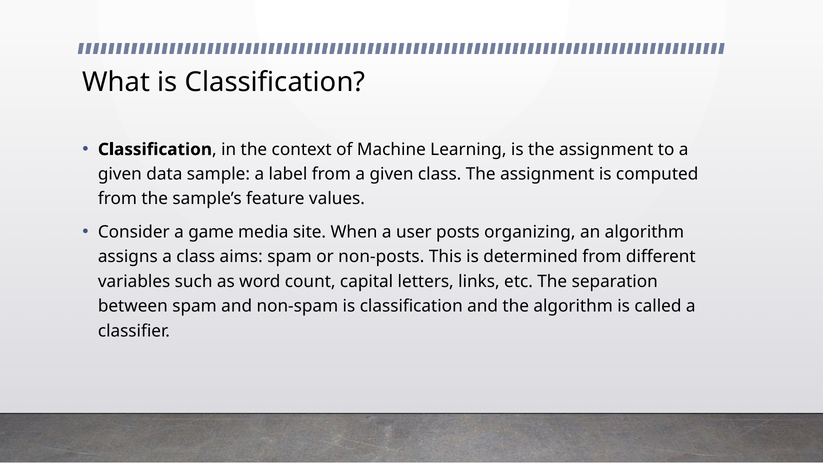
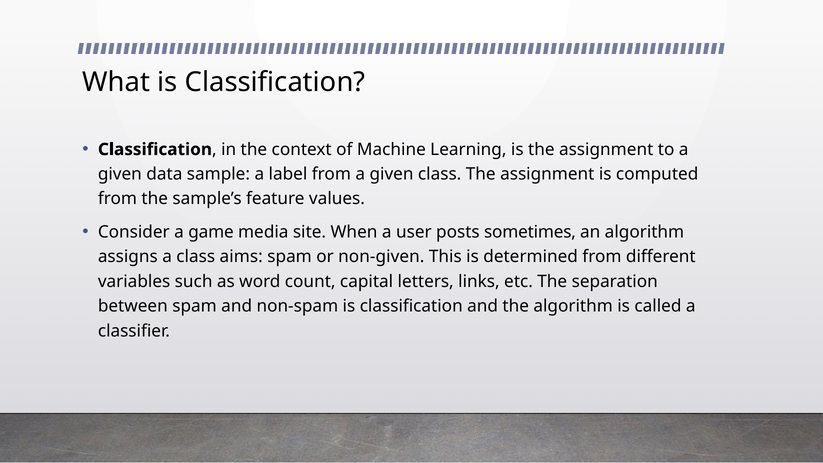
organizing: organizing -> sometimes (530, 232)
non-posts: non-posts -> non-given (381, 257)
